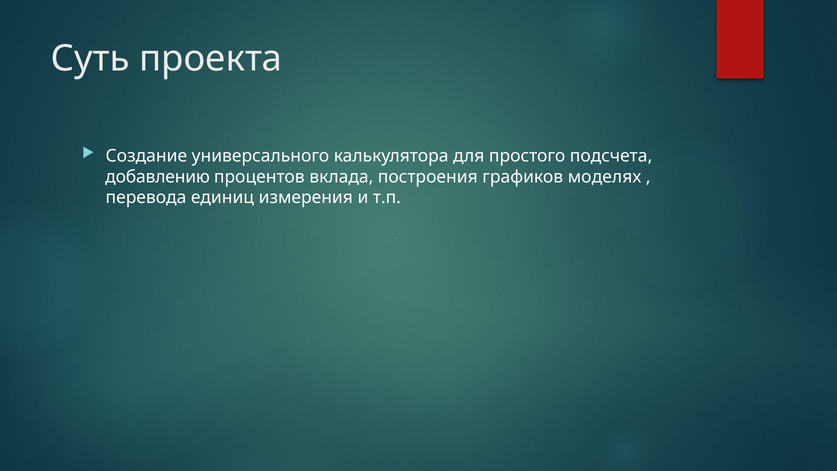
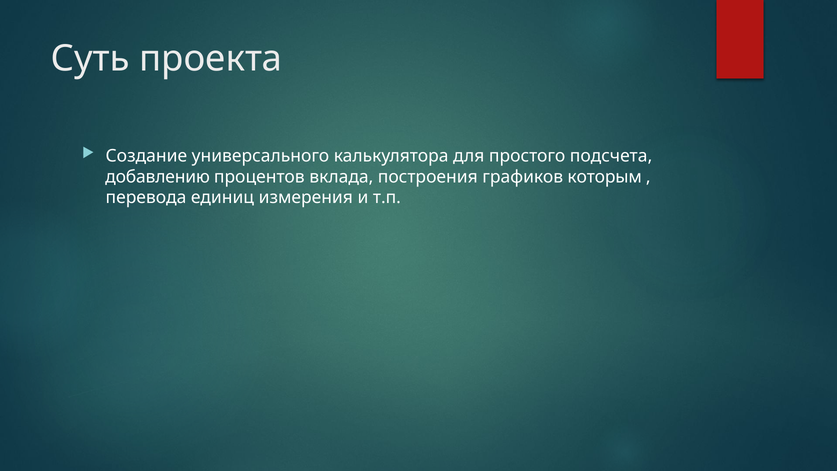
моделях: моделях -> которым (605, 177)
